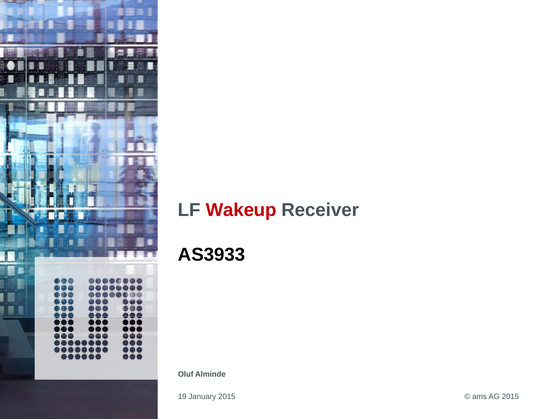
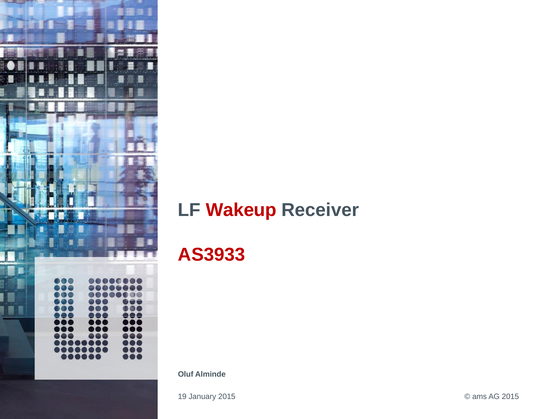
AS3933 colour: black -> red (212, 254)
